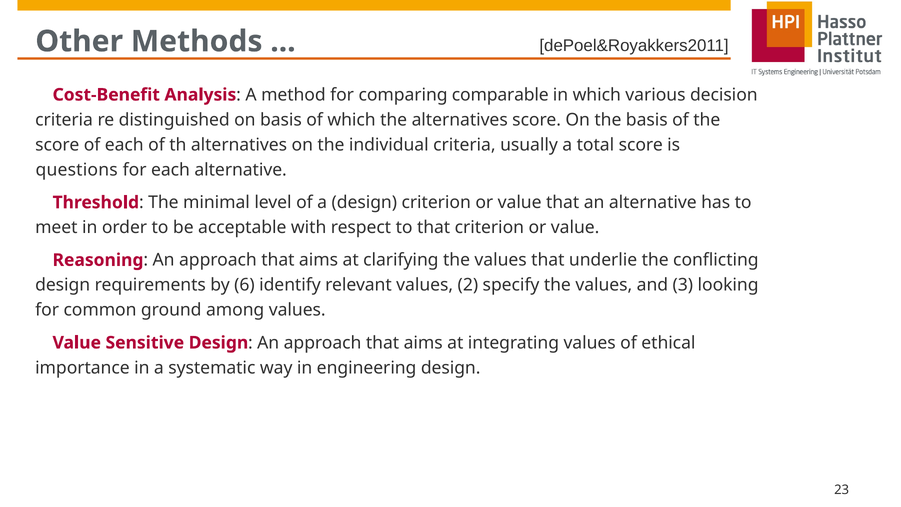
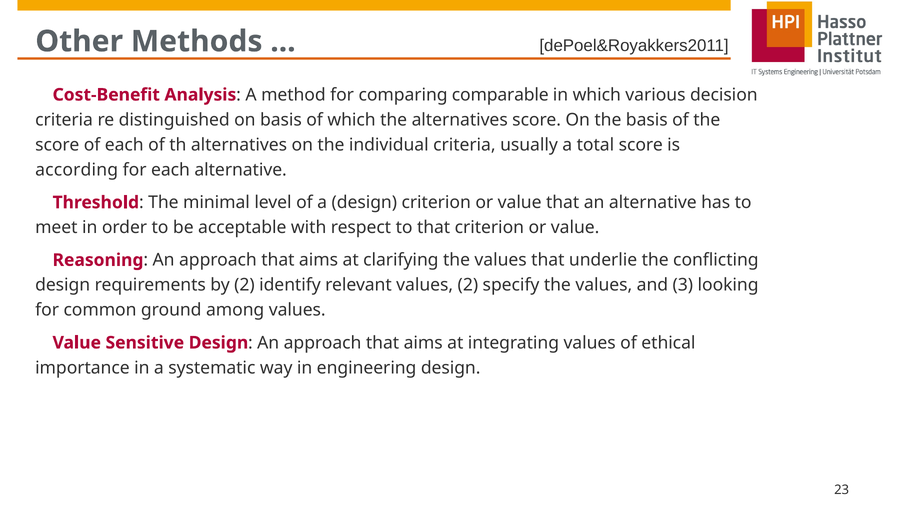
questions: questions -> according (77, 170)
by 6: 6 -> 2 (244, 285)
